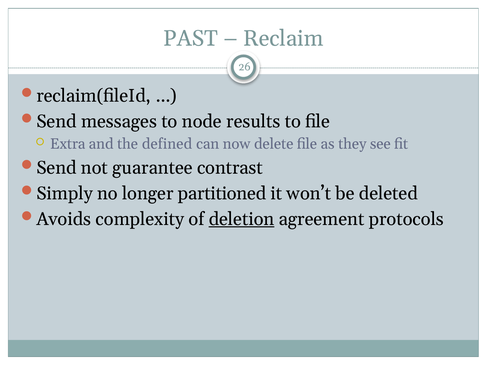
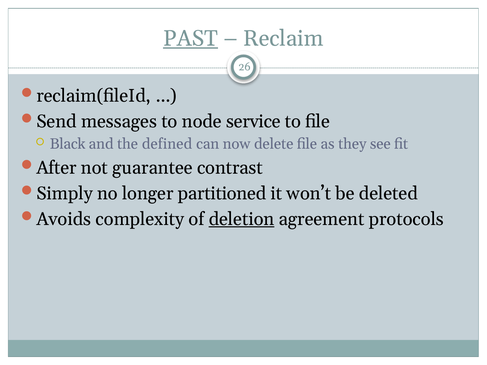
PAST underline: none -> present (191, 38)
results: results -> service (253, 122)
Extra: Extra -> Black (68, 144)
Send: Send -> After (57, 168)
